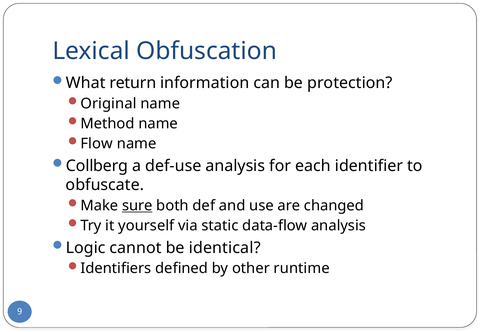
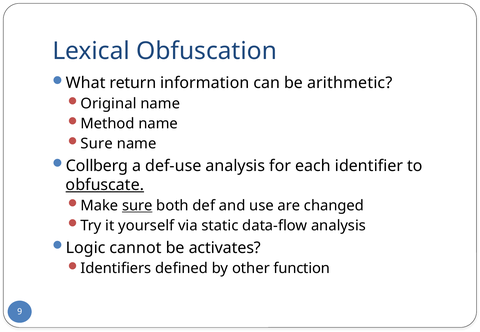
protection: protection -> arithmetic (350, 83)
Flow: Flow -> Sure (97, 144)
obfuscate underline: none -> present (105, 185)
identical: identical -> activates (225, 248)
runtime: runtime -> function (302, 269)
